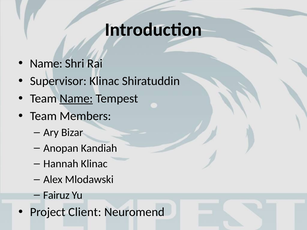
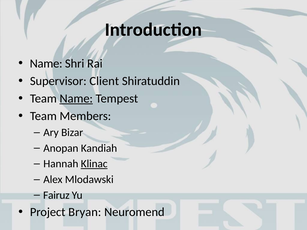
Supervisor Klinac: Klinac -> Client (104, 81)
Klinac underline: none -> present (94, 164)
Client: Client -> Bryan (85, 212)
